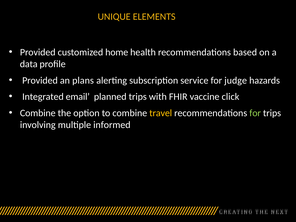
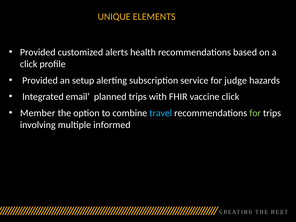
home: home -> alerts (117, 52)
data: data -> click (29, 64)
plans: plans -> setup (83, 80)
Combine: Combine -> Member (38, 113)
travel colour: yellow -> light blue (161, 113)
